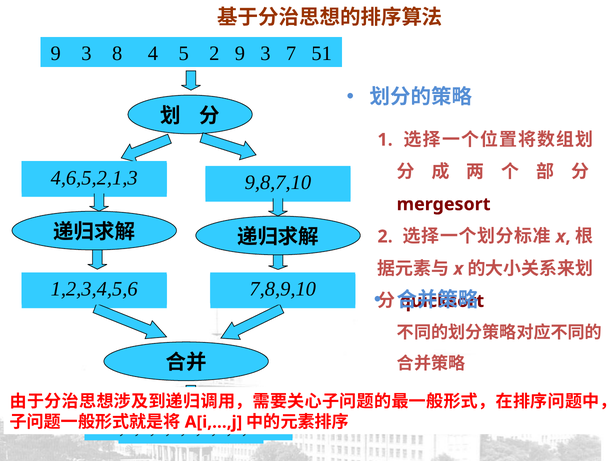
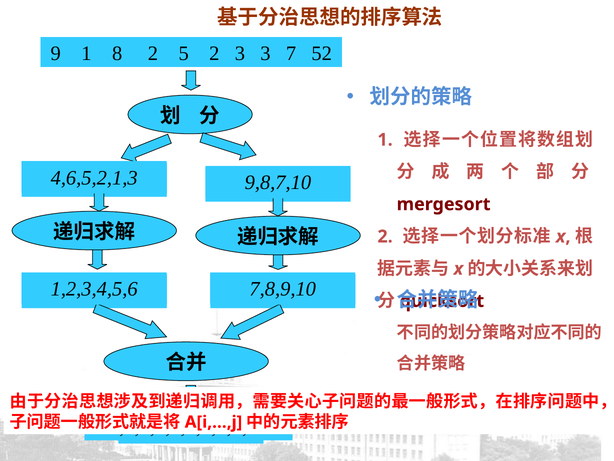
3: 3 -> 1 (86, 54)
8 4: 4 -> 2 (153, 54)
2 9: 9 -> 3 (240, 54)
51: 51 -> 52 (322, 54)
